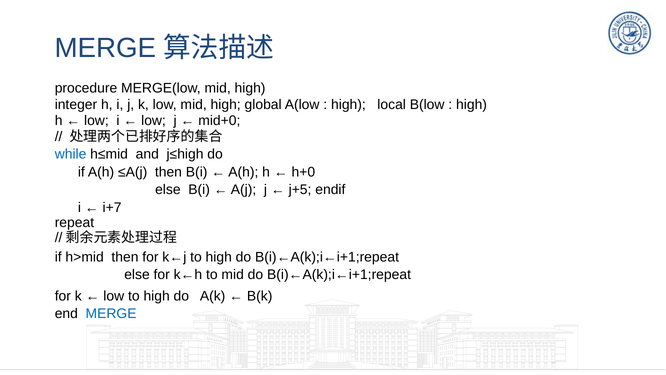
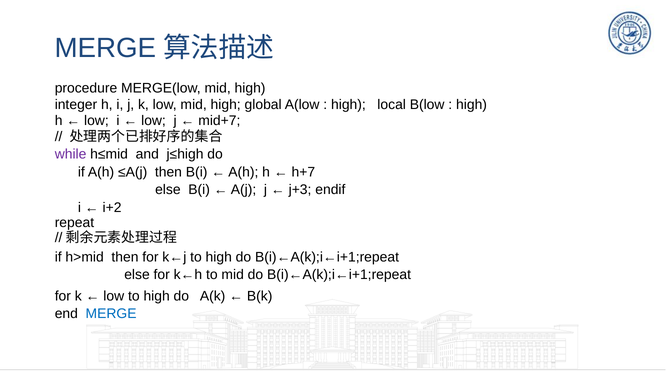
mid+0: mid+0 -> mid+7 (219, 121)
while colour: blue -> purple (71, 154)
h+0: h+0 -> h+7 (303, 172)
j+5: j+5 -> j+3 (300, 190)
i+7: i+7 -> i+2 (112, 207)
